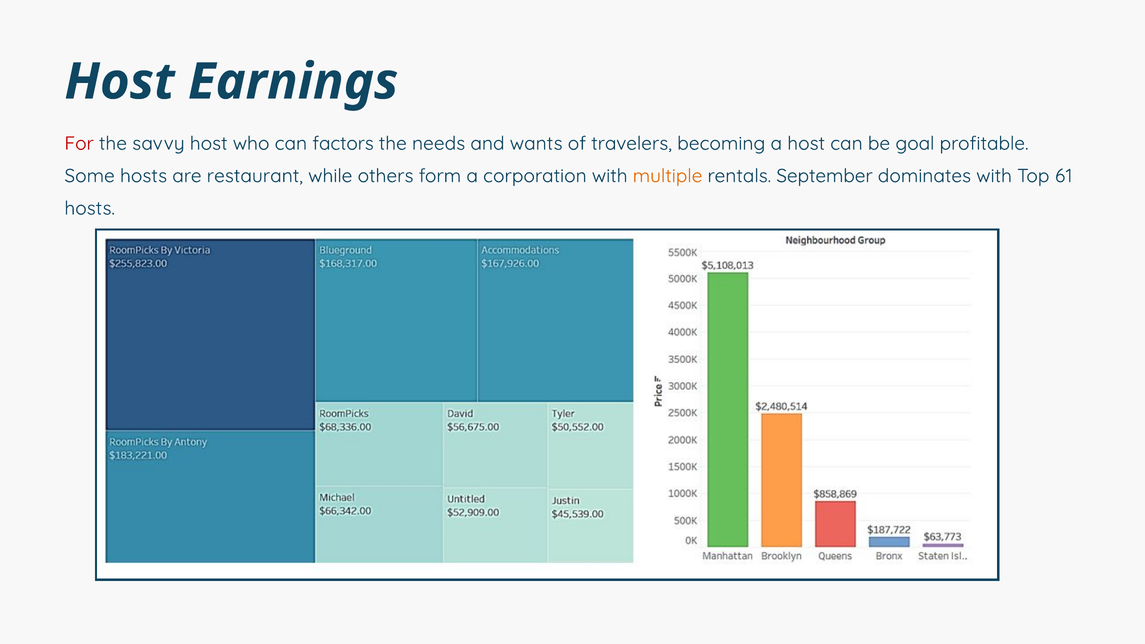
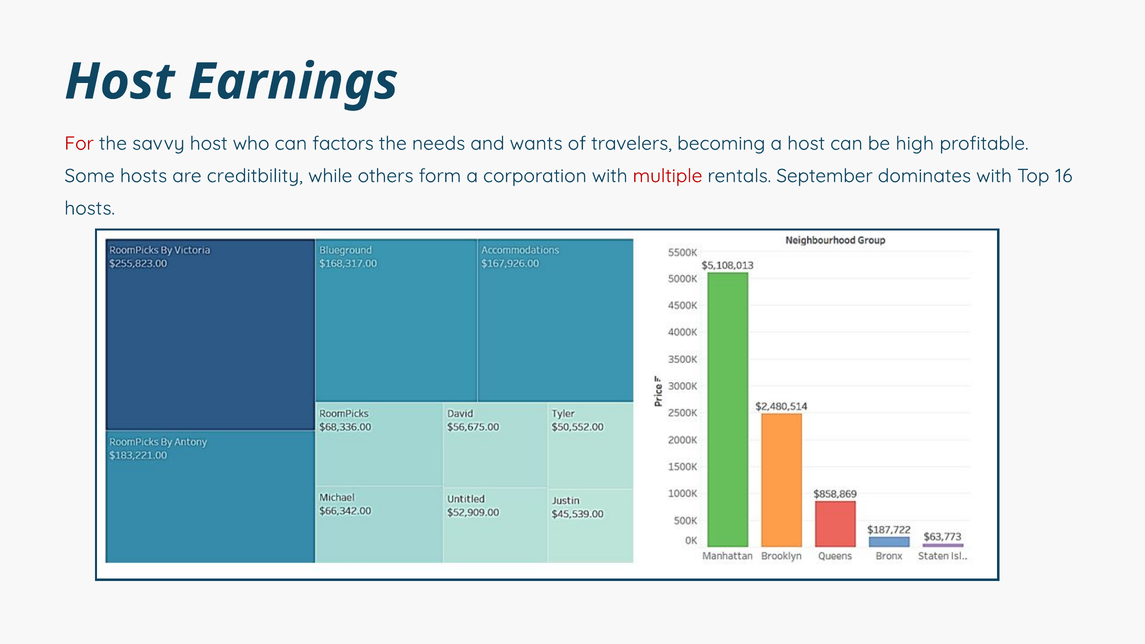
goal: goal -> high (915, 143)
restaurant: restaurant -> creditbility (255, 176)
multiple colour: orange -> red (668, 176)
61: 61 -> 16 (1064, 176)
